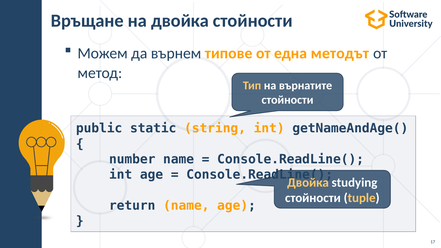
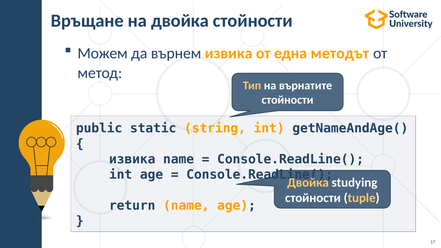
върнем типове: типове -> извика (229, 53)
number: number -> извика (132, 159)
